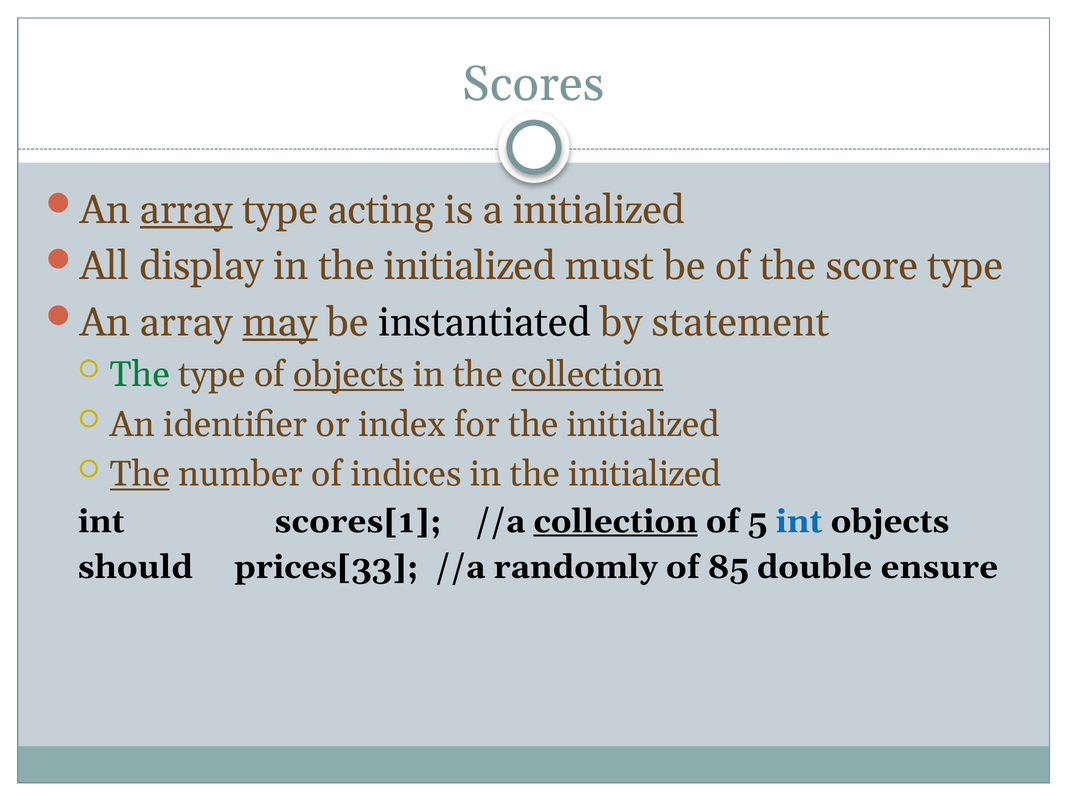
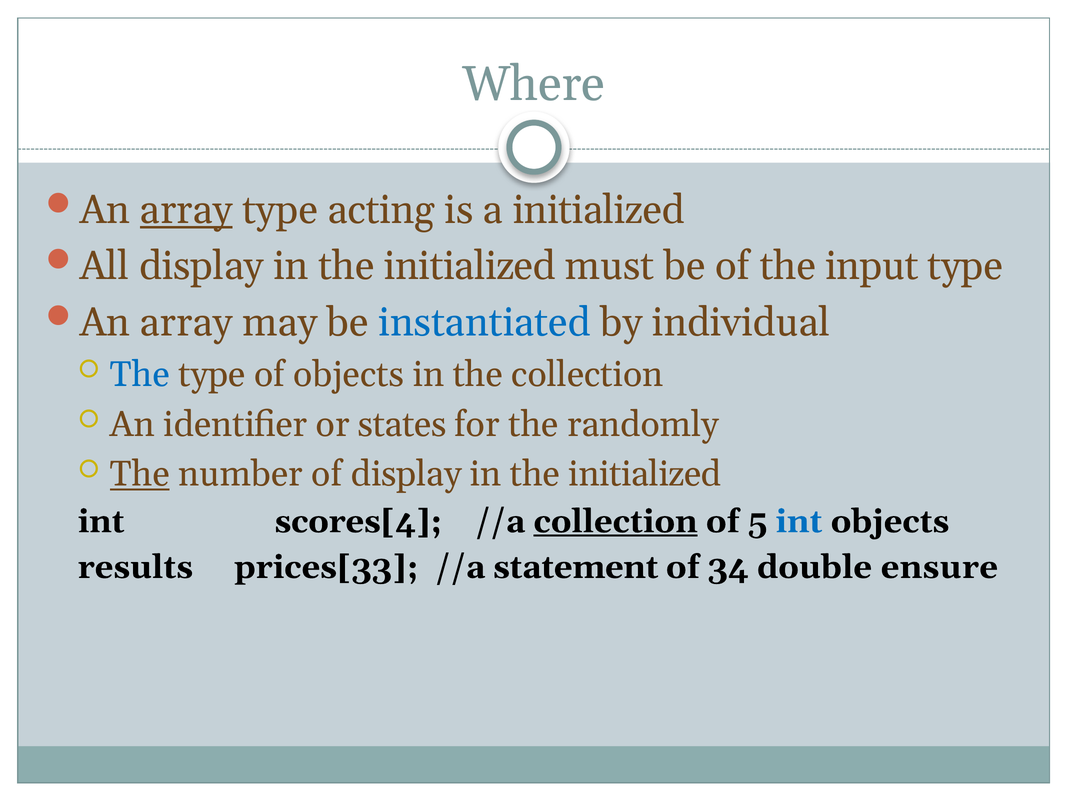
Scores: Scores -> Where (534, 84)
score: score -> input (872, 266)
may underline: present -> none (280, 322)
instantiated colour: black -> blue (485, 322)
statement: statement -> individual (741, 322)
The colour: green -> blue (140, 375)
objects underline: present -> none (349, 375)
collection underline: present -> none (587, 375)
index: index -> states (402, 424)
for the initialized: initialized -> randomly (643, 424)
of indices: indices -> display (406, 474)
scores[1: scores[1 -> scores[4 (358, 521)
should: should -> results (135, 567)
randomly: randomly -> statement (576, 567)
85: 85 -> 34 (728, 567)
